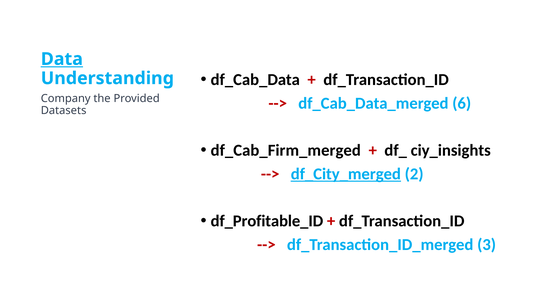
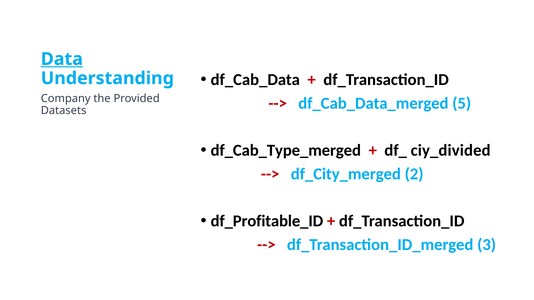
6: 6 -> 5 (462, 103)
df_Cab_Firm_merged: df_Cab_Firm_merged -> df_Cab_Type_merged (286, 151)
ciy_insights: ciy_insights -> ciy_divided (451, 151)
df_City_merged underline: present -> none (346, 174)
